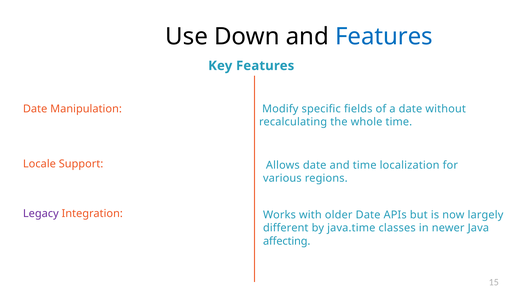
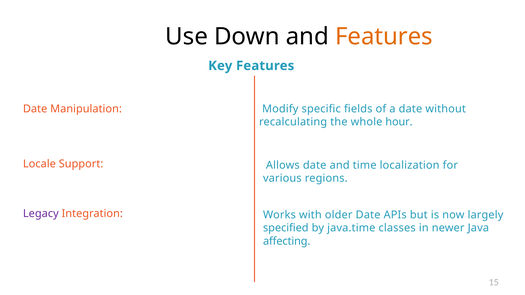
Features colour: blue -> orange (384, 37)
whole time: time -> hour (399, 122)
different: different -> specified (286, 228)
